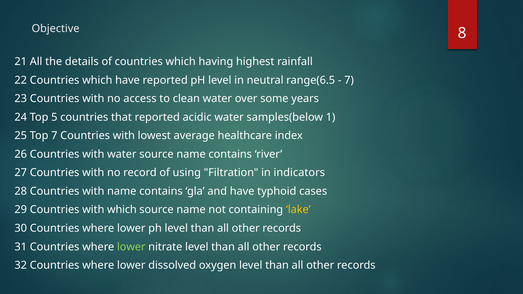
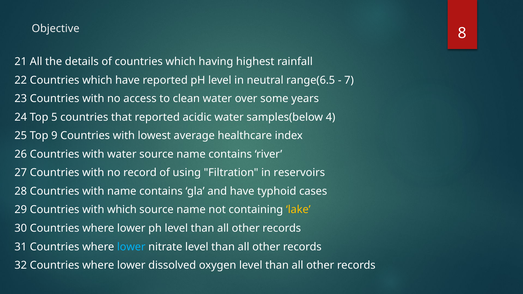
1: 1 -> 4 (331, 117)
Top 7: 7 -> 9 (54, 136)
indicators: indicators -> reservoirs (299, 173)
lower colour: light green -> light blue (131, 247)
